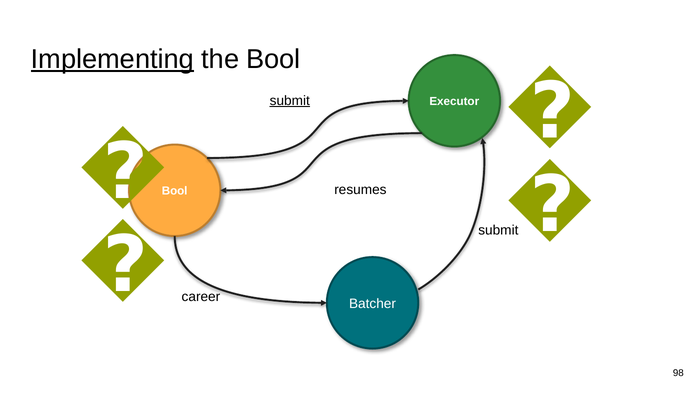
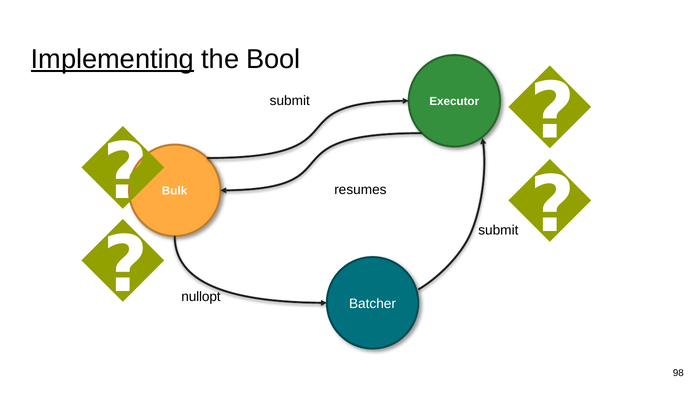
submit underline: present -> none (290, 100)
Bool: Bool -> Bulk (175, 191)
career: career -> nullopt (201, 296)
